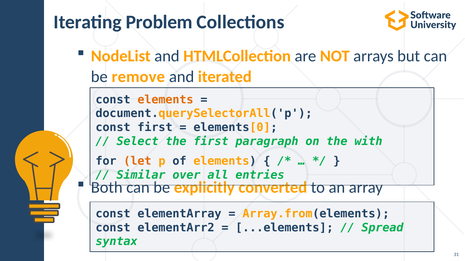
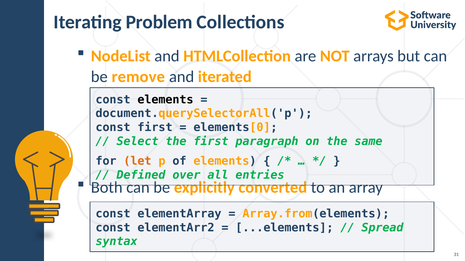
elements colour: orange -> black (165, 100)
with: with -> same (368, 142)
Similar: Similar -> Defined (141, 175)
